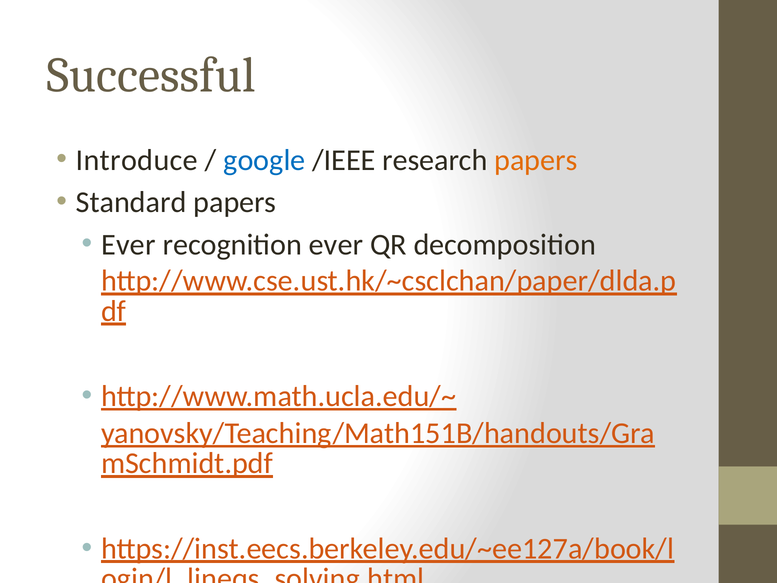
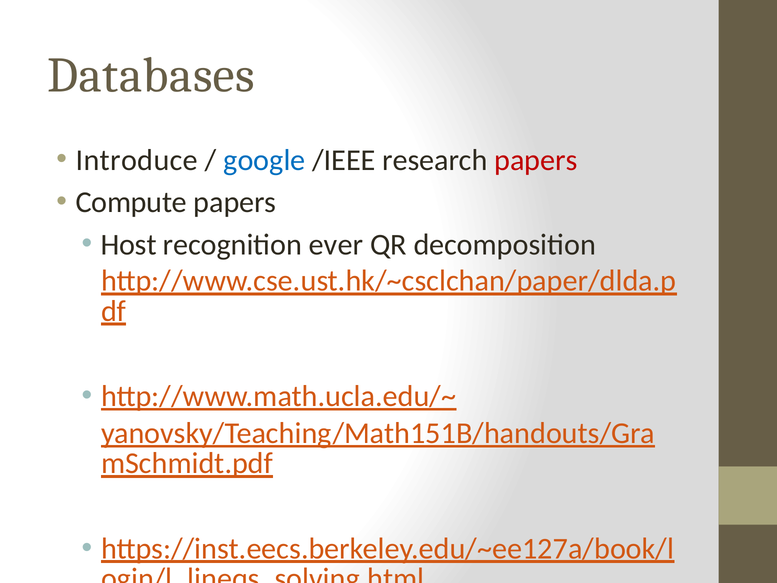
Successful: Successful -> Databases (151, 75)
papers colour: orange -> red (536, 160)
Standard: Standard -> Compute (131, 202)
Ever: Ever -> Host (129, 245)
